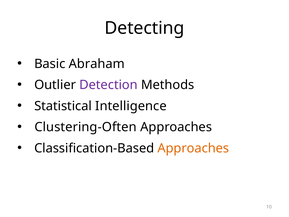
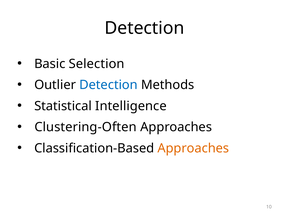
Detecting: Detecting -> Detection (144, 28)
Abraham: Abraham -> Selection (97, 64)
Detection colour: purple -> blue (108, 85)
